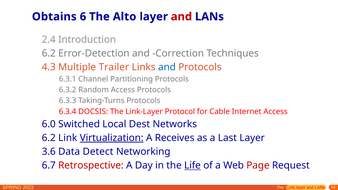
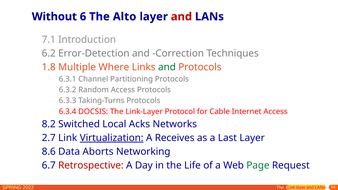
Obtains: Obtains -> Without (54, 17)
2.4: 2.4 -> 7.1 (49, 40)
4.3: 4.3 -> 1.8 (49, 67)
Trailer: Trailer -> Where (114, 67)
and colour: blue -> green (167, 67)
6.0: 6.0 -> 8.2 (49, 124)
Dest: Dest -> Acks (139, 124)
6.2: 6.2 -> 2.7 (49, 138)
3.6: 3.6 -> 8.6 (49, 152)
Detect: Detect -> Aborts (98, 152)
Life underline: present -> none (192, 166)
Page colour: red -> green (258, 166)
